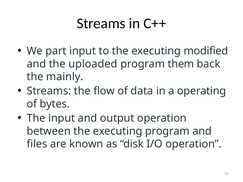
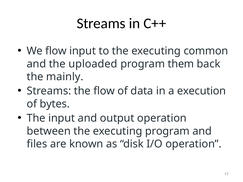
We part: part -> flow (56, 51)
modified: modified -> common (206, 51)
operating: operating -> execution (202, 91)
